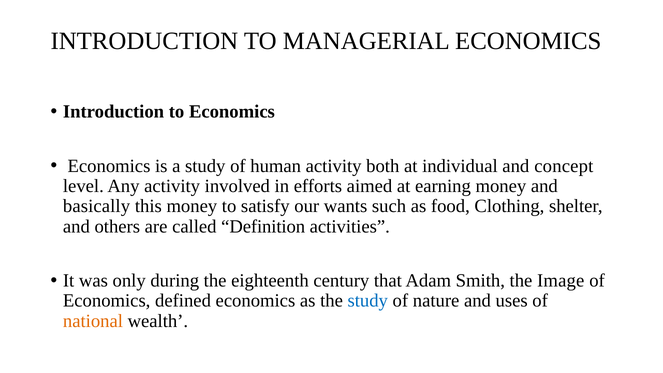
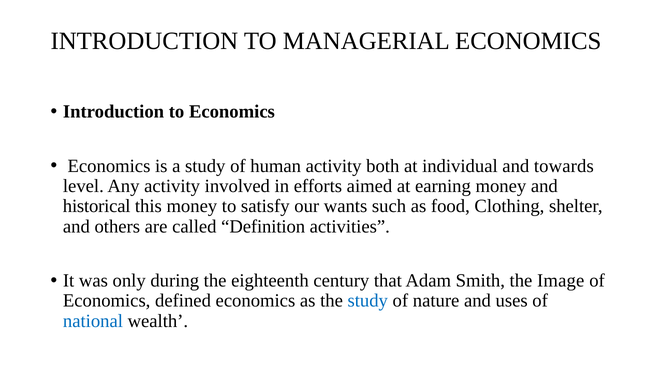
concept: concept -> towards (564, 166)
basically: basically -> historical (97, 206)
national colour: orange -> blue (93, 321)
